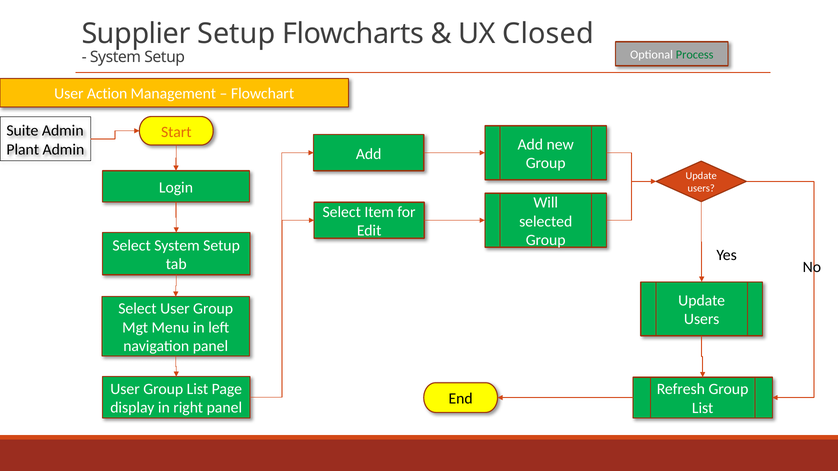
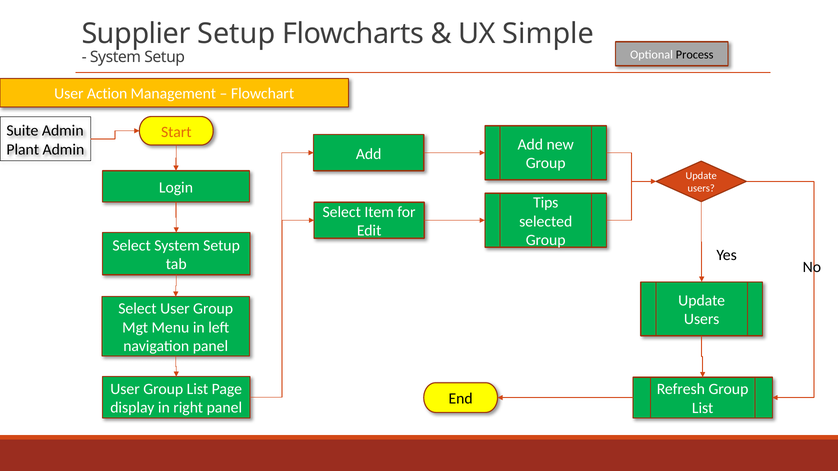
Closed: Closed -> Simple (548, 34)
Process colour: green -> black (695, 55)
Will: Will -> Tips (546, 203)
